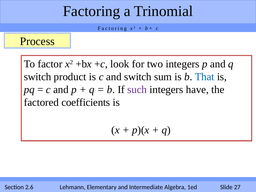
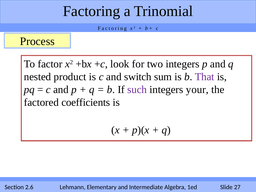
switch: switch -> nested (37, 77)
That colour: blue -> purple (205, 77)
have: have -> your (197, 89)
